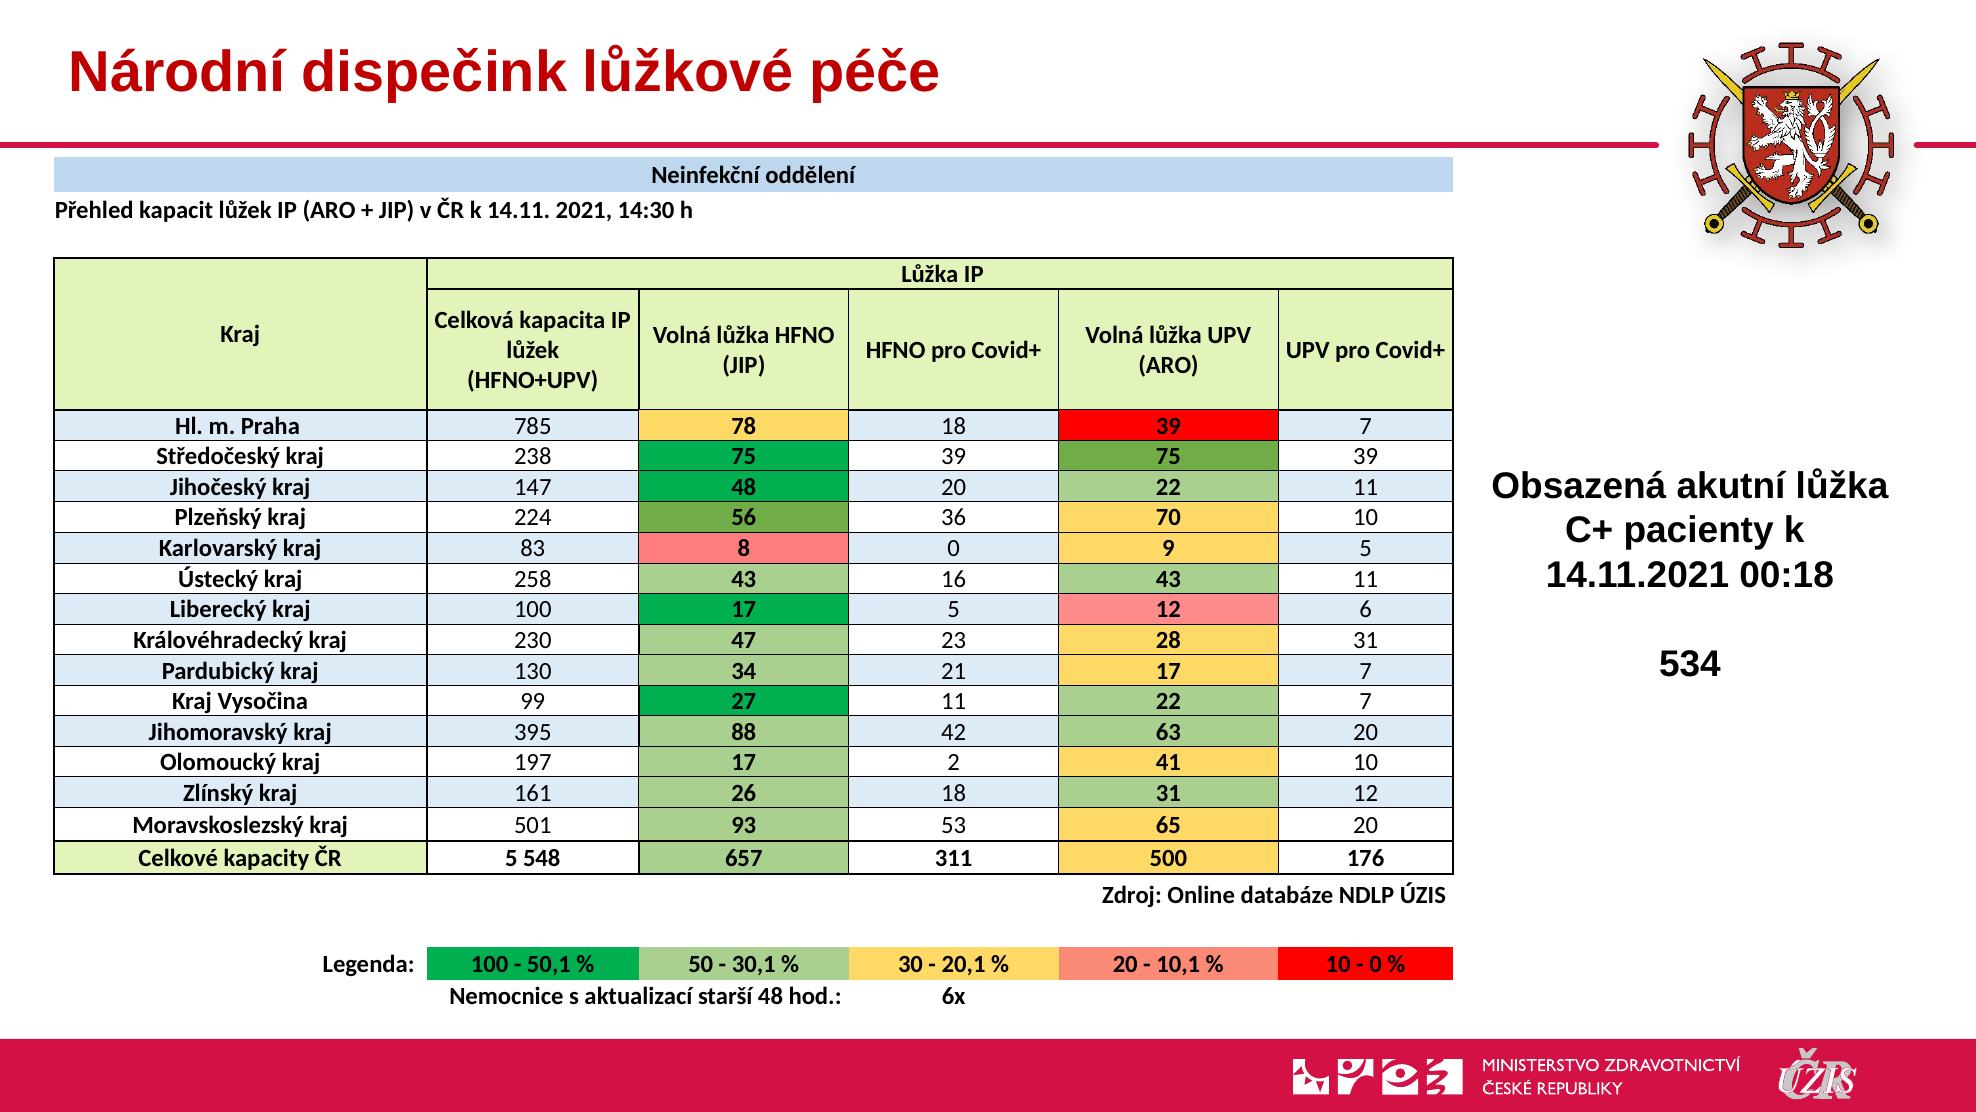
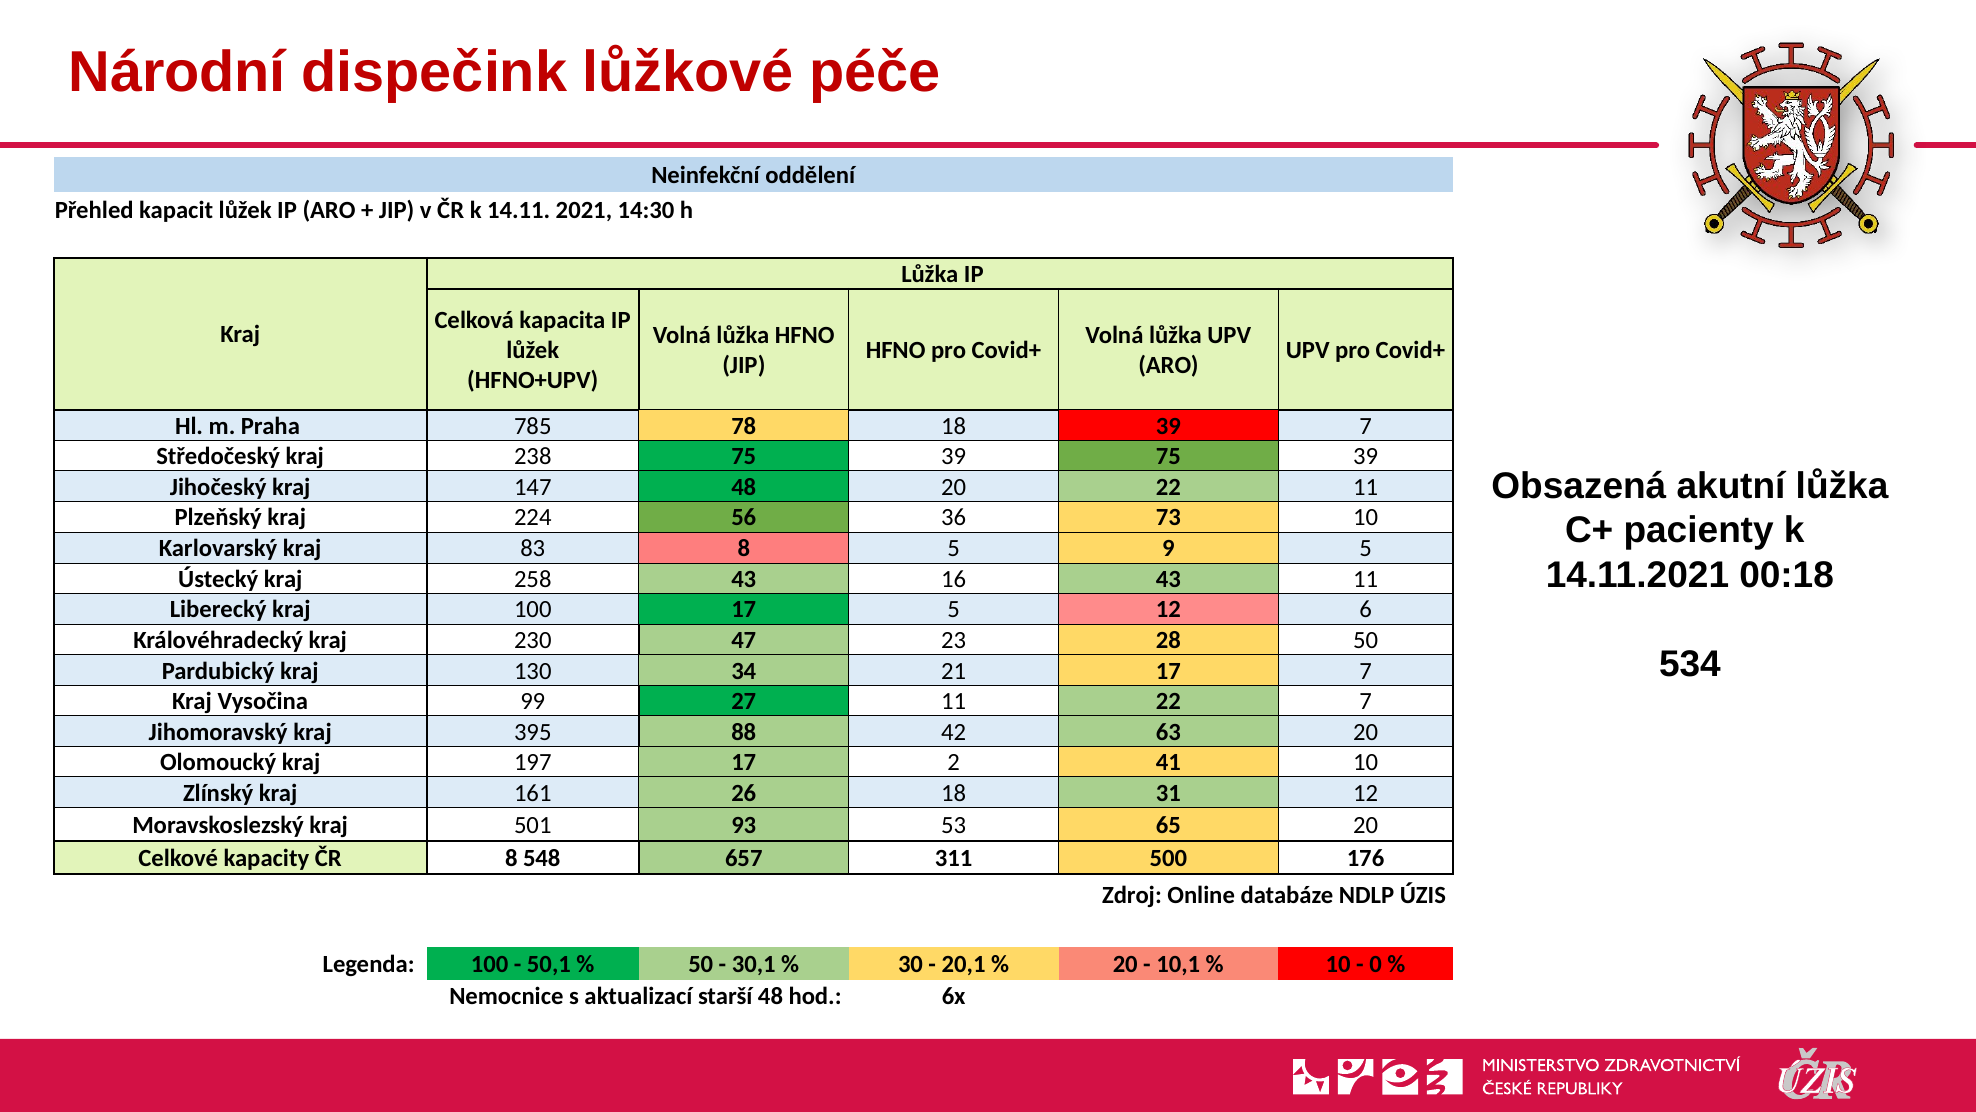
70: 70 -> 73 (1168, 517)
8 0: 0 -> 5 (954, 548)
28 31: 31 -> 50 (1366, 640)
ČR 5: 5 -> 8 (511, 858)
